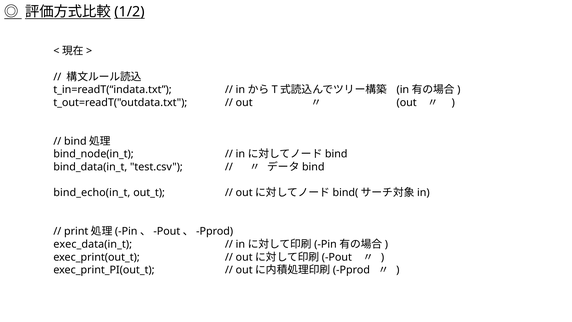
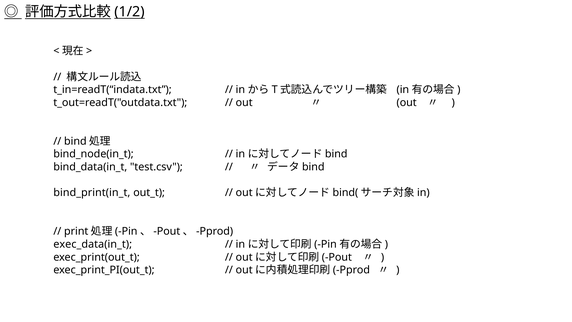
bind_echo(in_t: bind_echo(in_t -> bind_print(in_t (92, 193)
